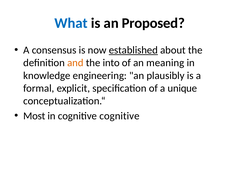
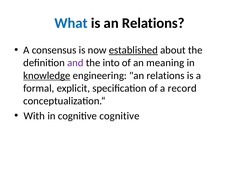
is an Proposed: Proposed -> Relations (153, 23)
and colour: orange -> purple (75, 63)
knowledge underline: none -> present (47, 76)
engineering an plausibly: plausibly -> relations (166, 76)
unique: unique -> record (182, 88)
Most: Most -> With (34, 116)
